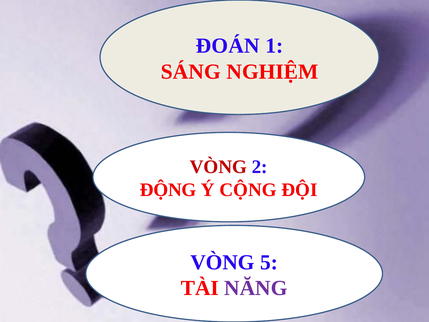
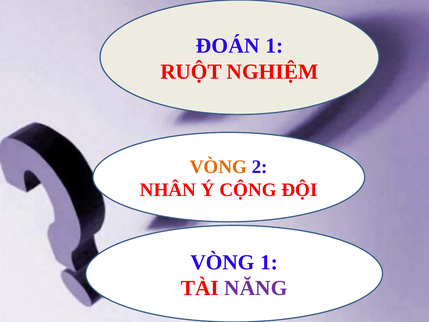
SÁNG: SÁNG -> RUỘT (191, 72)
VÒNG colour: red -> orange (218, 167)
ĐỘNG: ĐỘNG -> NHÂN (168, 190)
VÒNG 5: 5 -> 1 (269, 262)
